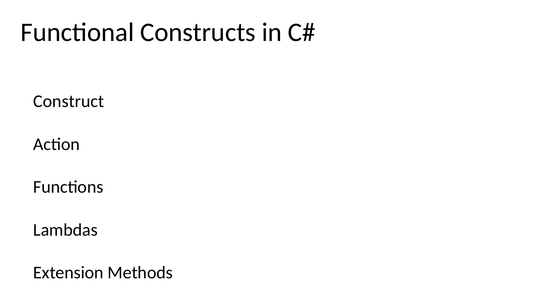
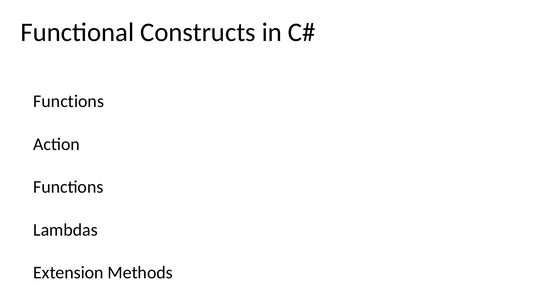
Construct: Construct -> Functions (69, 101)
